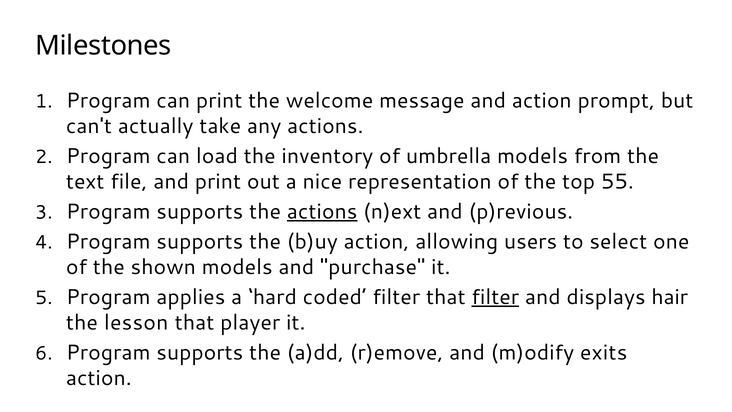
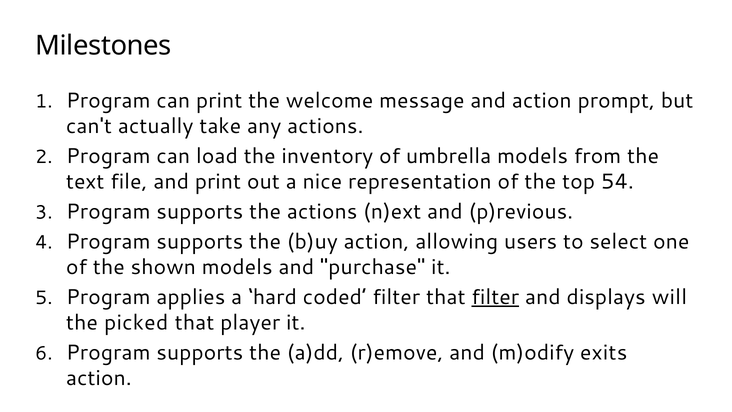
55: 55 -> 54 (617, 182)
actions underline: present -> none (322, 212)
hair: hair -> will (669, 297)
lesson: lesson -> picked (136, 323)
